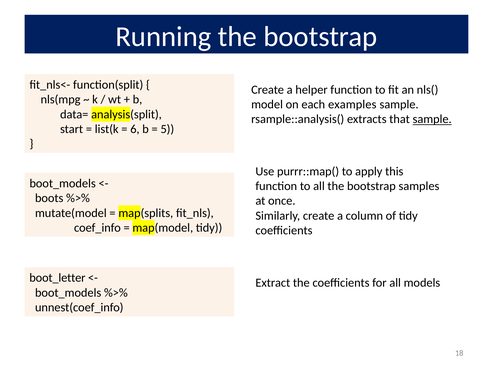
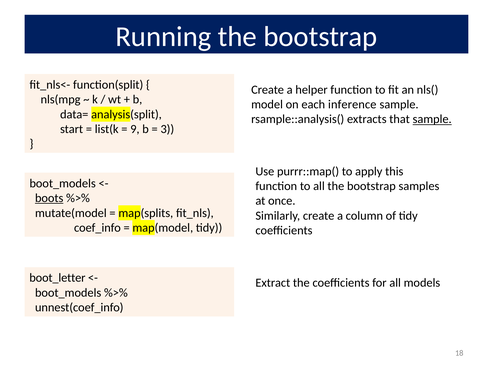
examples: examples -> inference (352, 104)
6: 6 -> 9 (135, 129)
5: 5 -> 3 (167, 129)
boots underline: none -> present (49, 198)
